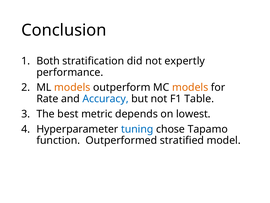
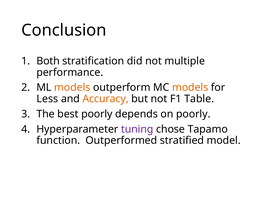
expertly: expertly -> multiple (185, 61)
Rate: Rate -> Less (47, 99)
Accuracy colour: blue -> orange (106, 99)
best metric: metric -> poorly (97, 114)
on lowest: lowest -> poorly (193, 114)
tuning colour: blue -> purple (137, 129)
